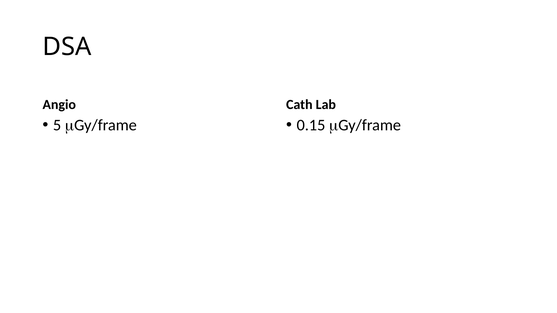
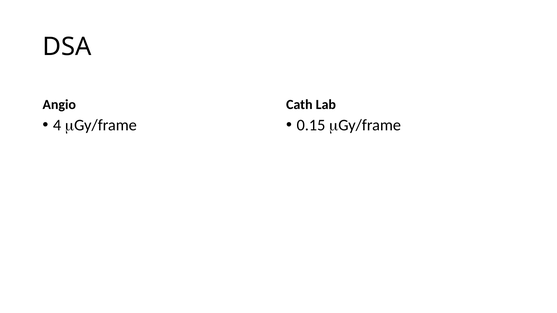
5: 5 -> 4 (57, 125)
